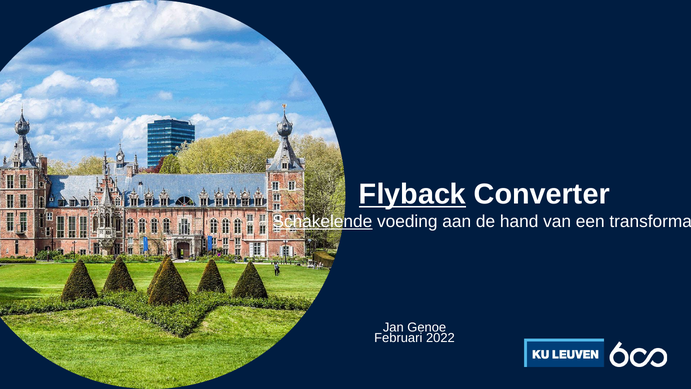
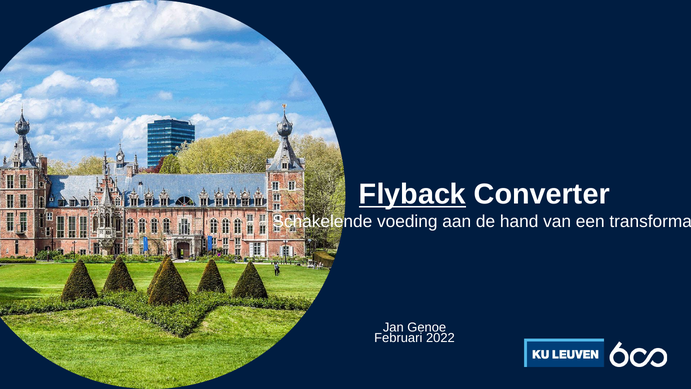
Schakelende underline: present -> none (322, 221)
